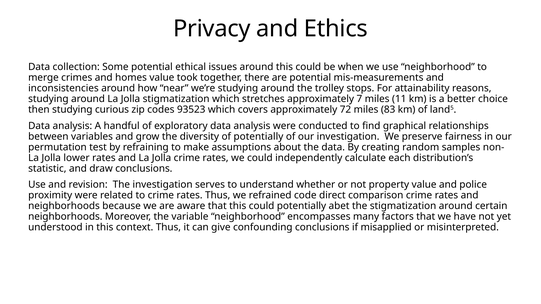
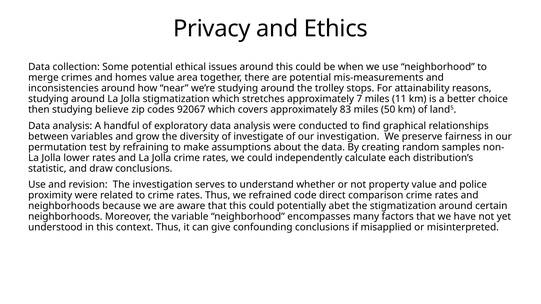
took: took -> area (187, 78)
curious: curious -> believe (112, 110)
93523: 93523 -> 92067 (191, 110)
72: 72 -> 83 (345, 110)
83: 83 -> 50 (388, 110)
of potentially: potentially -> investigate (259, 137)
